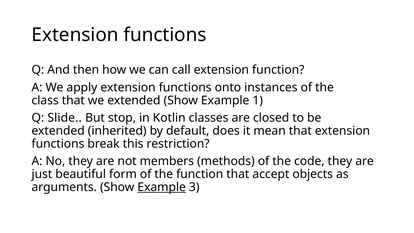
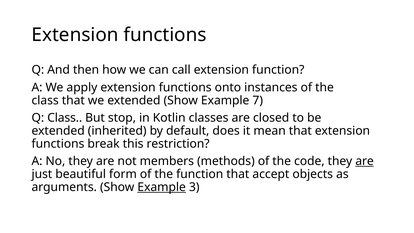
1: 1 -> 7 (258, 100)
Q Slide: Slide -> Class (65, 118)
are underline: none -> present (365, 161)
